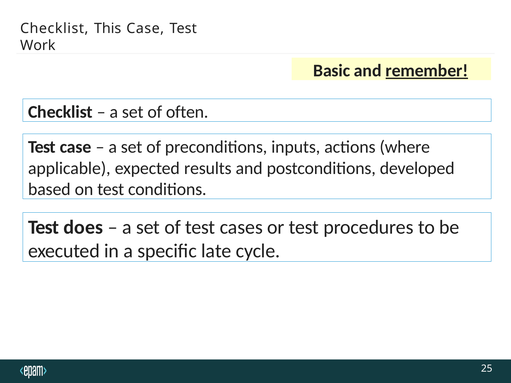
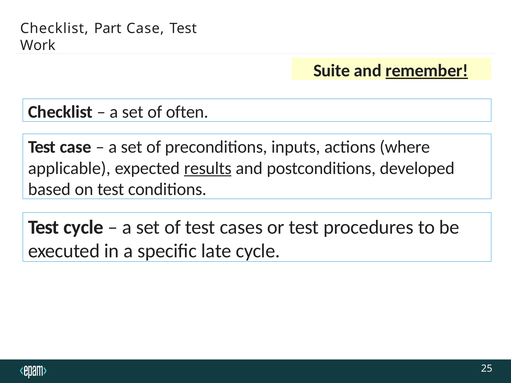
This: This -> Part (108, 28)
Basic: Basic -> Suite (332, 71)
results underline: none -> present (208, 168)
Test does: does -> cycle (83, 227)
